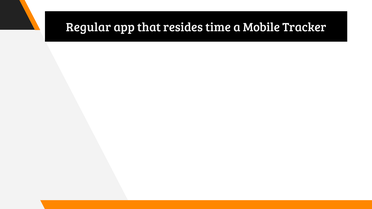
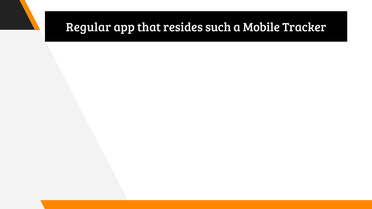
time: time -> such (218, 27)
